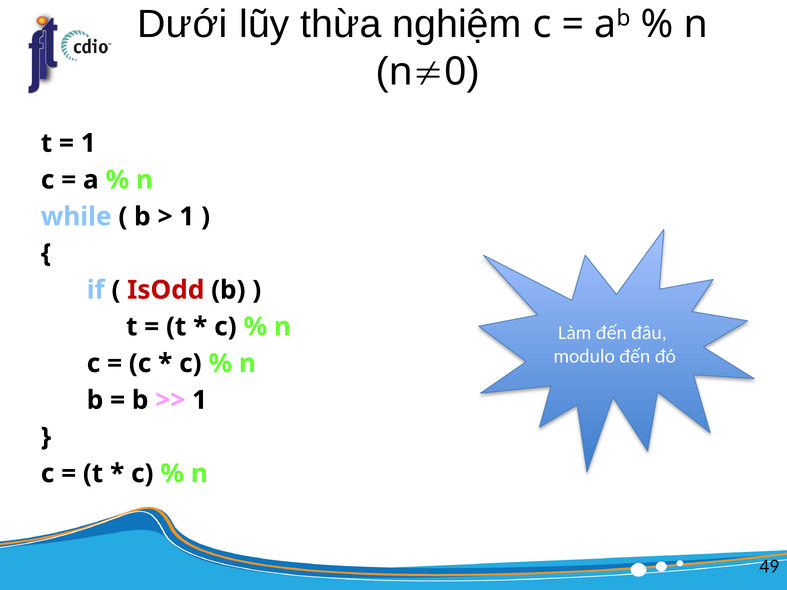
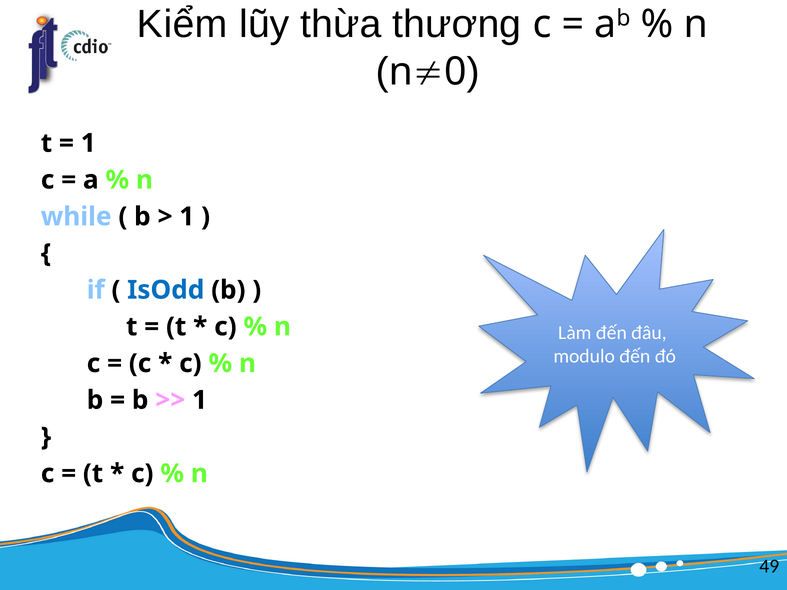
Dưới: Dưới -> Kiểm (182, 24)
nghiệm: nghiệm -> thương (457, 24)
IsOdd colour: red -> blue (166, 290)
